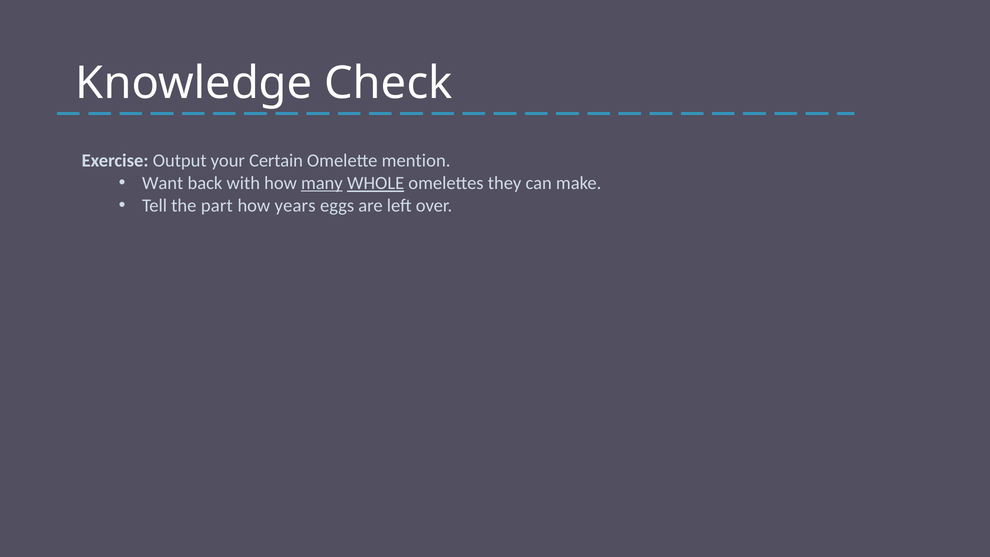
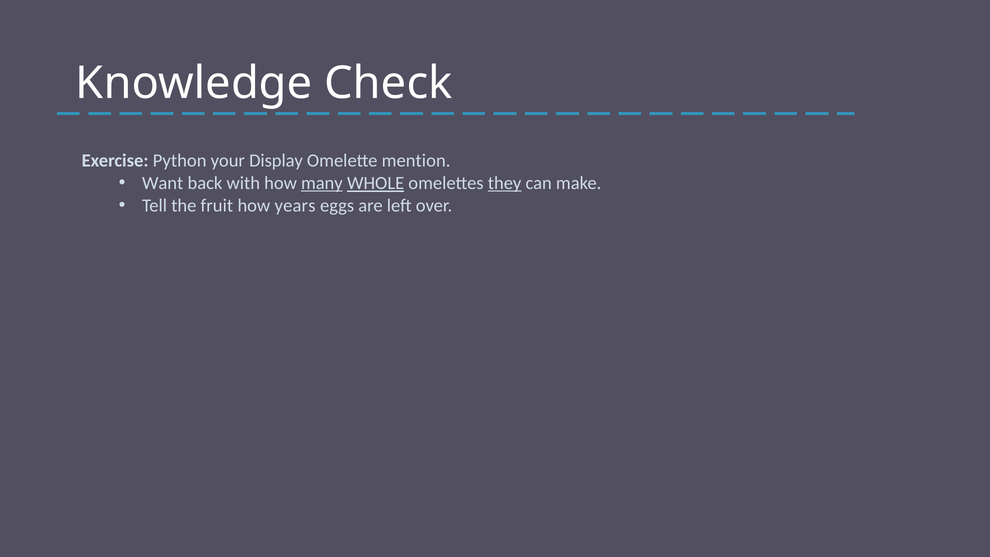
Output: Output -> Python (180, 161)
Certain: Certain -> Display (276, 161)
they underline: none -> present (505, 183)
part: part -> fruit (217, 205)
